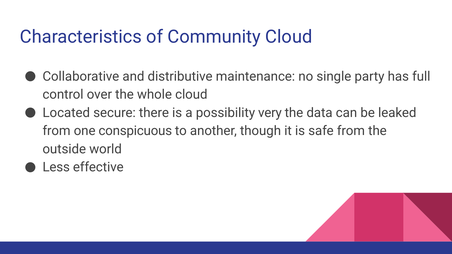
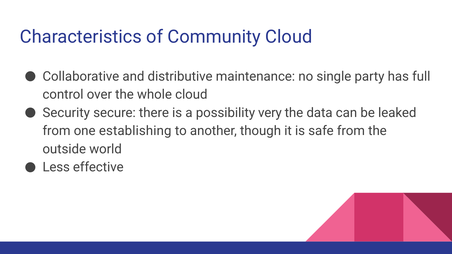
Located: Located -> Security (66, 113)
conspicuous: conspicuous -> establishing (135, 131)
